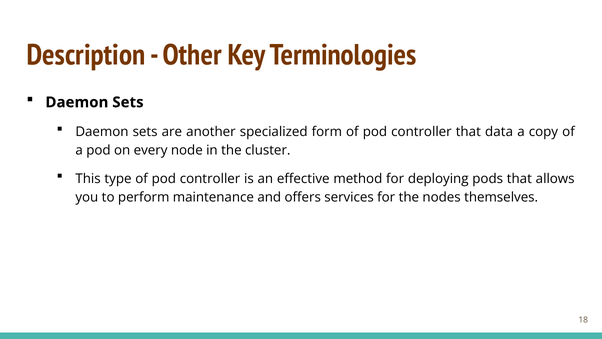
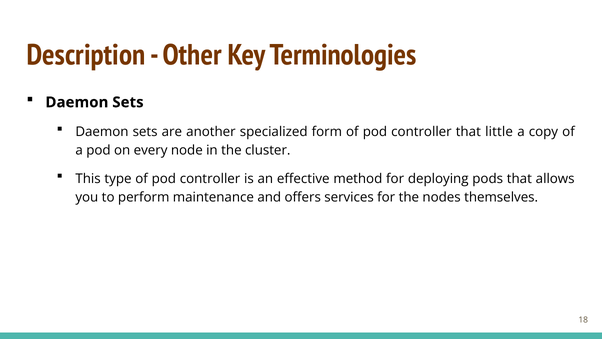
data: data -> little (499, 132)
